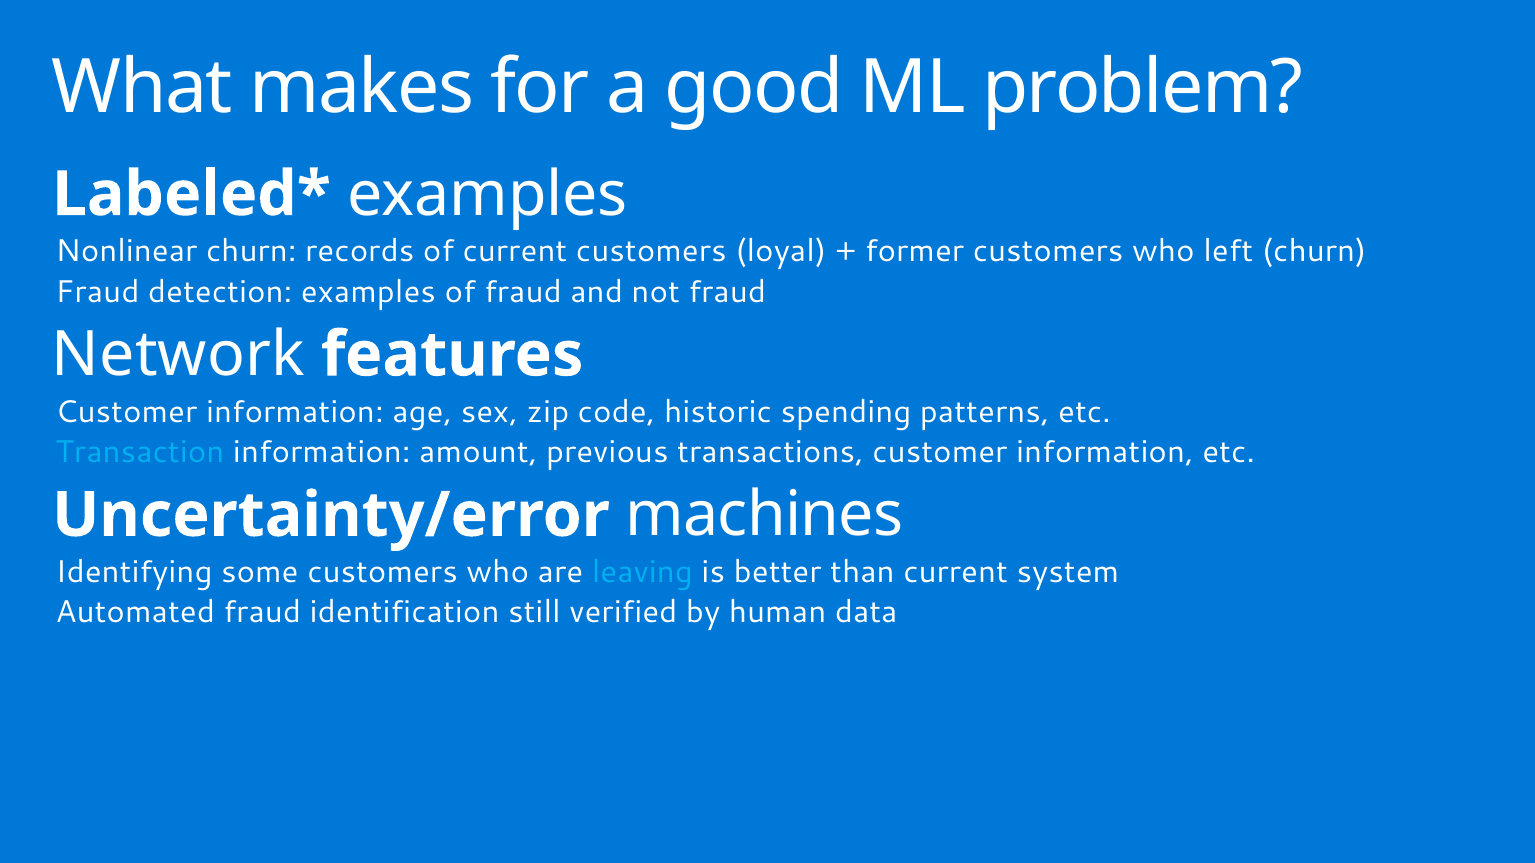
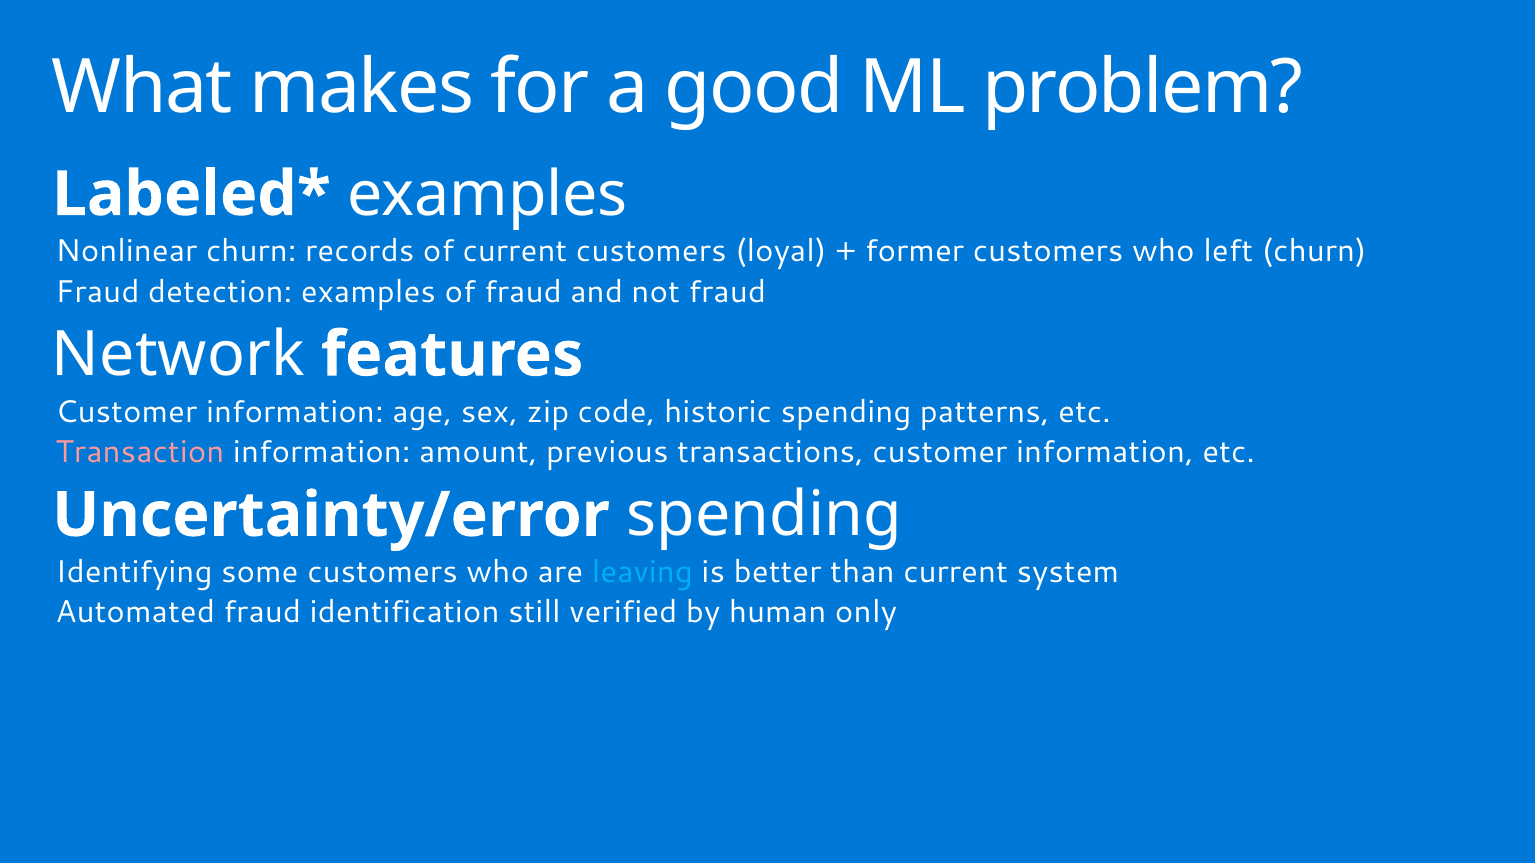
Transaction colour: light blue -> pink (140, 452)
Uncertainty/error machines: machines -> spending (764, 515)
data: data -> only (866, 613)
